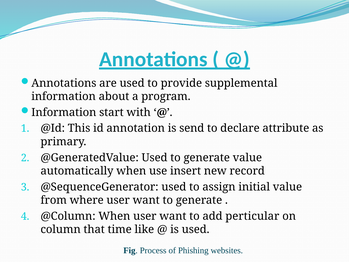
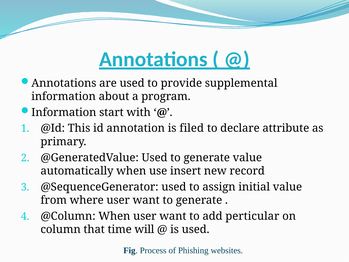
send: send -> filed (192, 128)
like: like -> will (144, 229)
